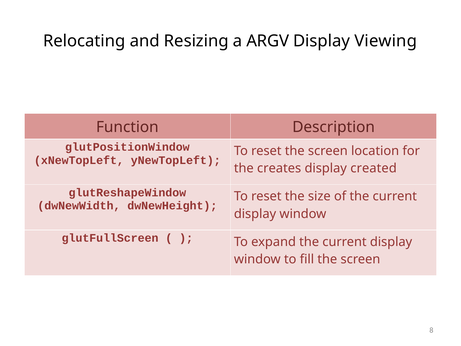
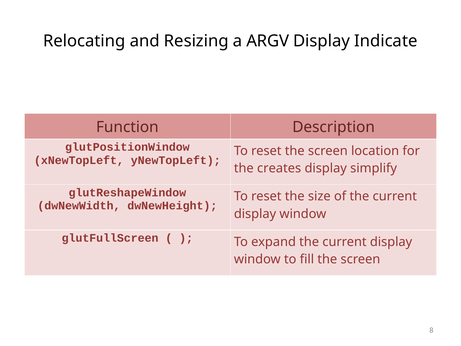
Viewing: Viewing -> Indicate (386, 41)
created: created -> simplify (374, 168)
